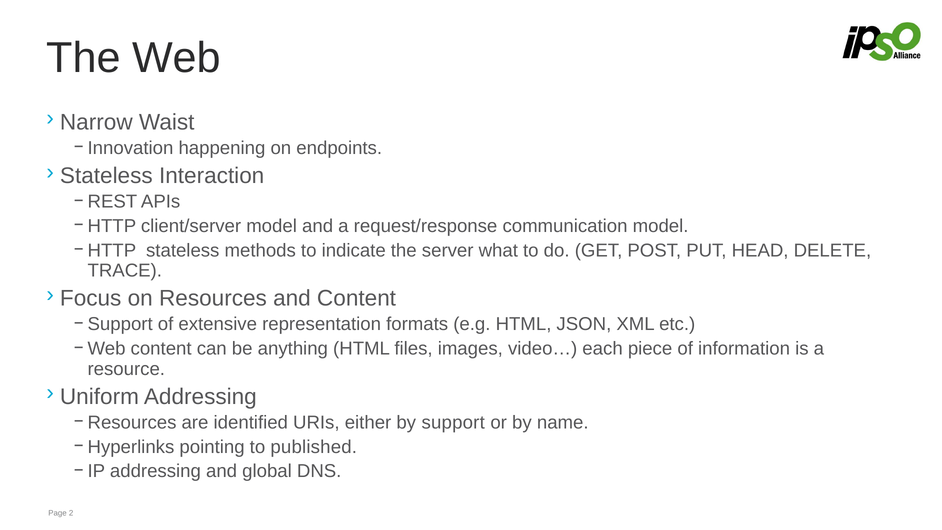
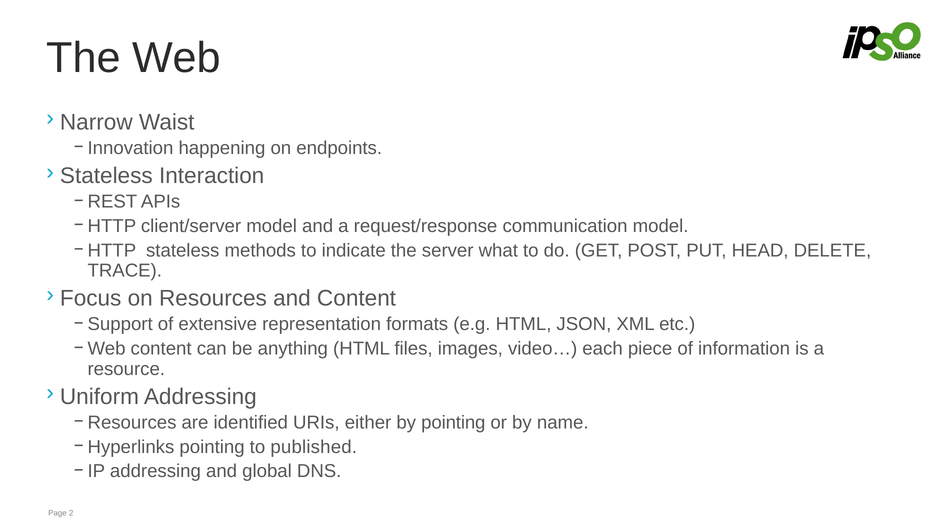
by support: support -> pointing (453, 422)
